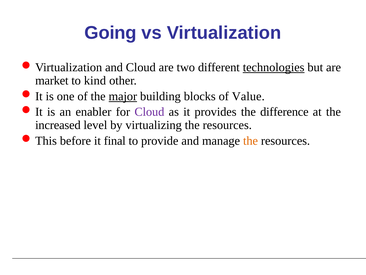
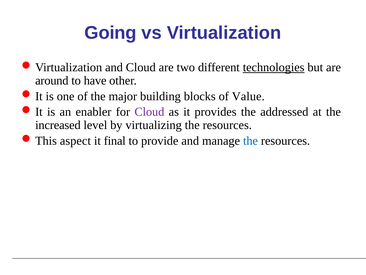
market: market -> around (52, 80)
kind: kind -> have (95, 80)
major underline: present -> none (123, 96)
difference: difference -> addressed (284, 112)
before: before -> aspect (75, 140)
the colour: orange -> blue (251, 140)
